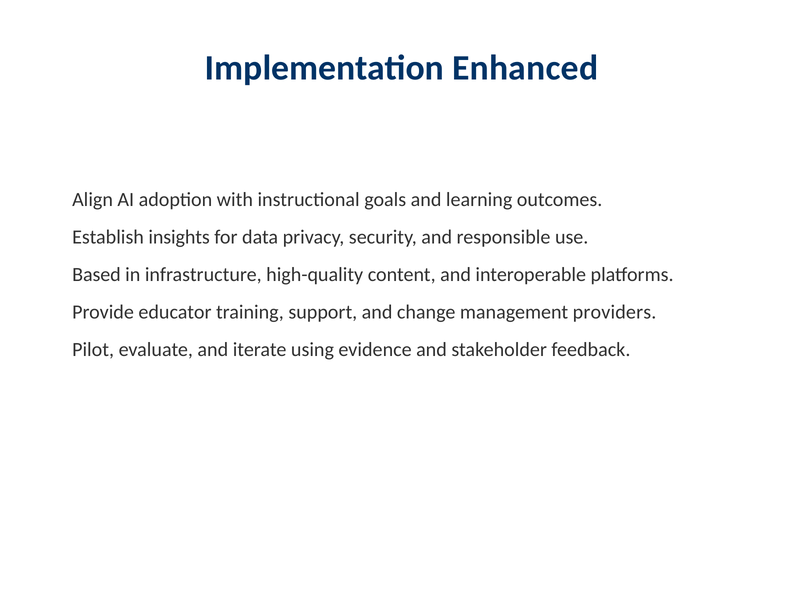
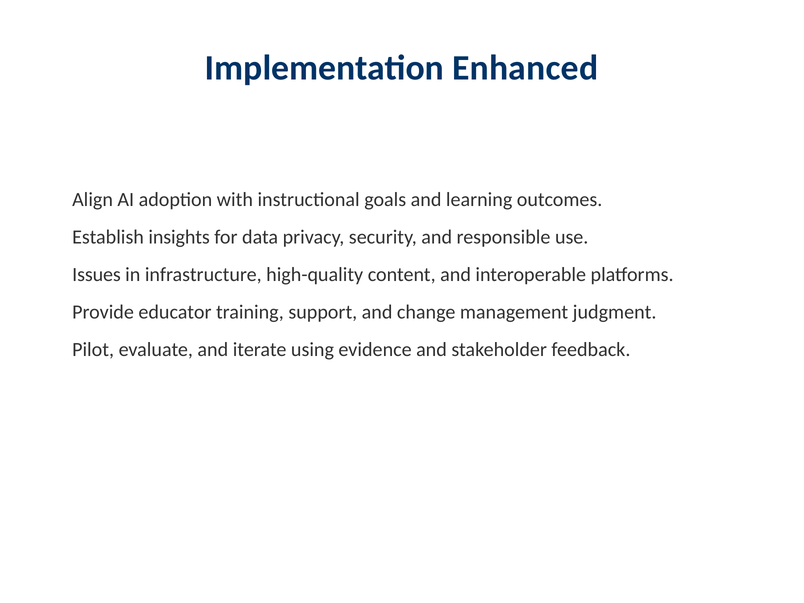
Based: Based -> Issues (97, 275)
providers: providers -> judgment (615, 312)
